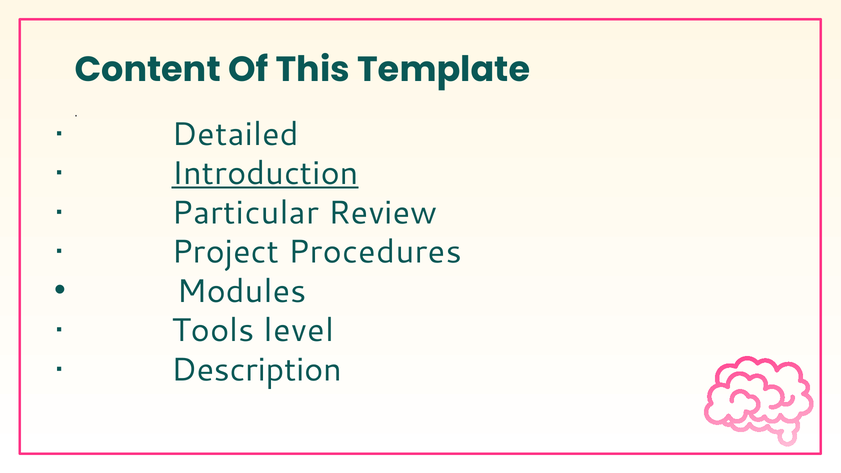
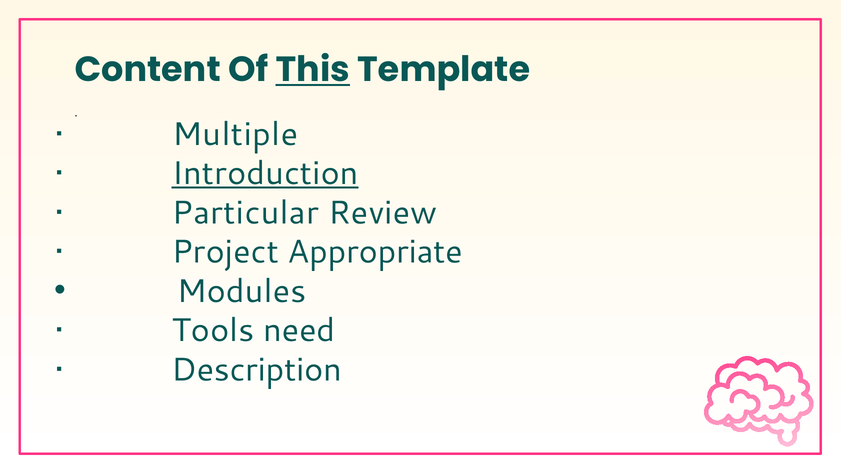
This underline: none -> present (313, 70)
Detailed: Detailed -> Multiple (235, 134)
Procedures: Procedures -> Appropriate (375, 252)
level: level -> need (299, 331)
